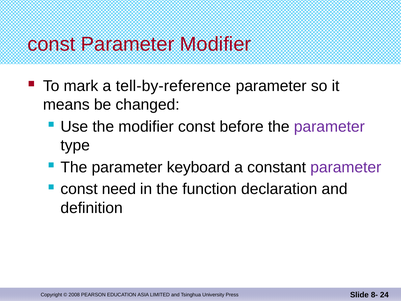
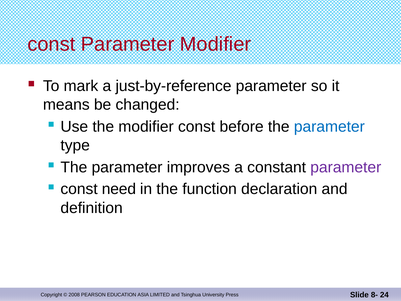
tell-by-reference: tell-by-reference -> just-by-reference (173, 86)
parameter colour: purple -> blue (329, 127)
keyboard: keyboard -> improves (198, 167)
